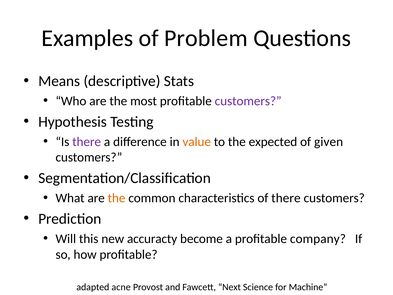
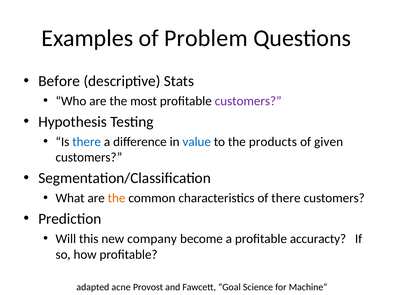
Means: Means -> Before (59, 81)
there colour: purple -> blue (87, 142)
value colour: orange -> blue (197, 142)
expected: expected -> products (273, 142)
accuracty: accuracty -> company (152, 239)
company: company -> accuracty (318, 239)
Next: Next -> Goal (229, 287)
